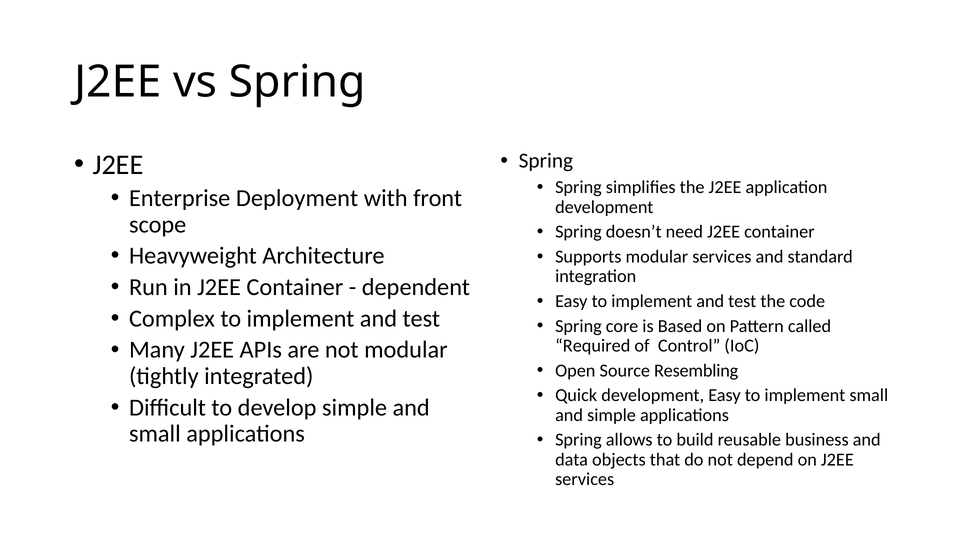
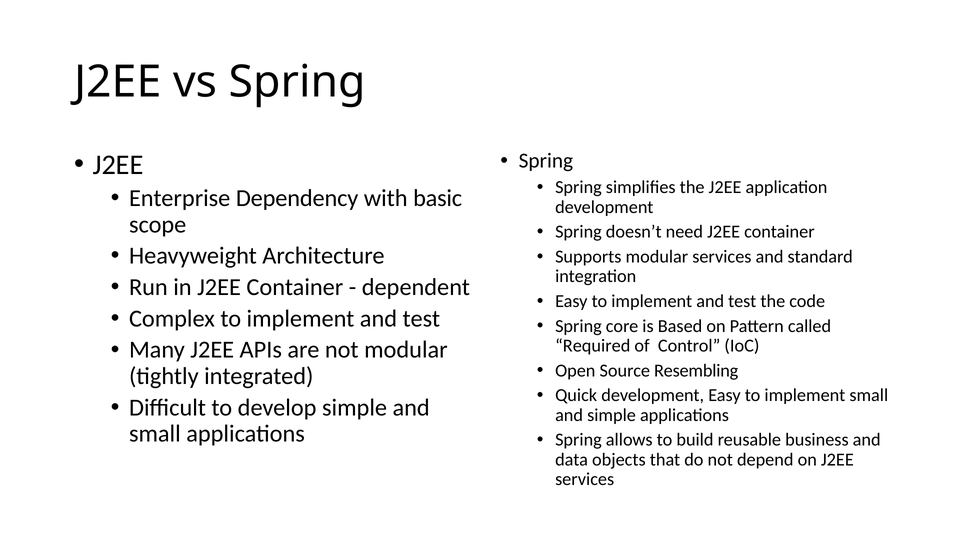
Deployment: Deployment -> Dependency (297, 198)
front: front -> basic (438, 198)
